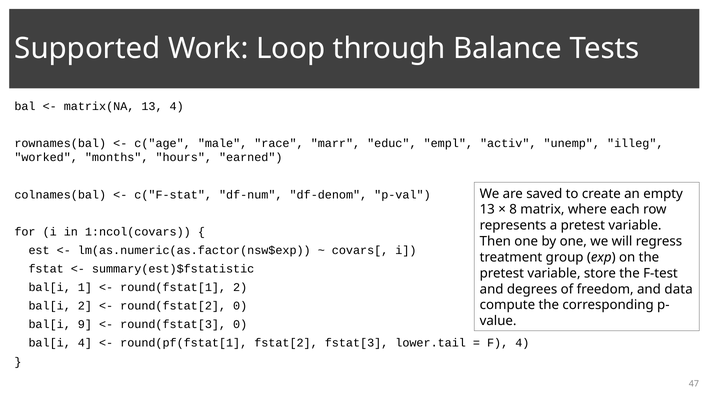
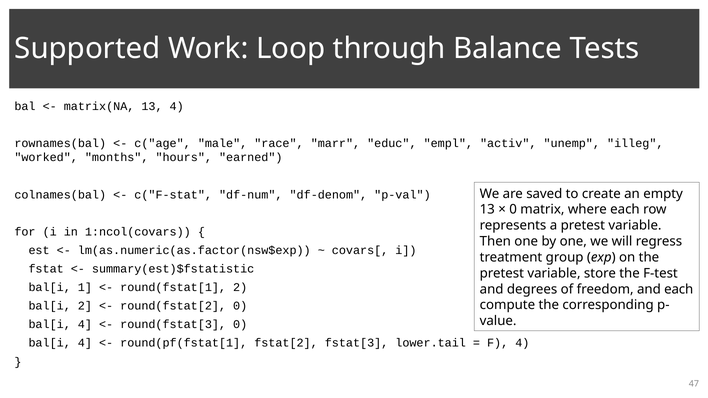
8: 8 -> 0 (513, 210)
and data: data -> each (679, 289)
9: 9 -> 4 (85, 325)
